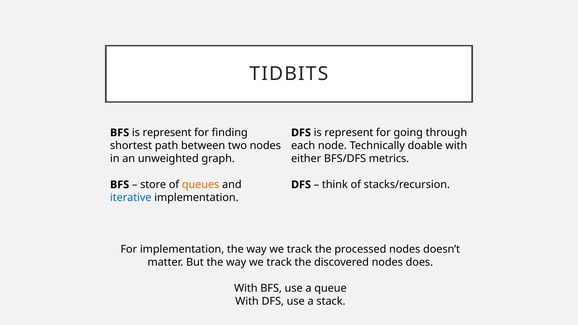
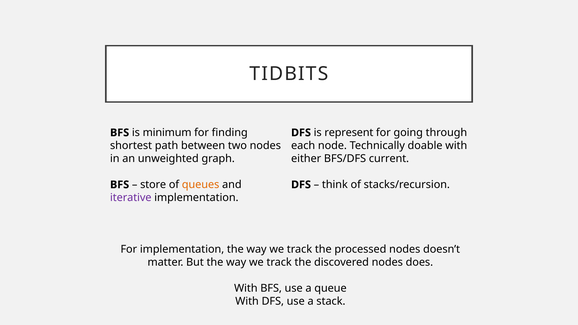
BFS is represent: represent -> minimum (167, 133)
metrics: metrics -> current (389, 159)
iterative colour: blue -> purple (131, 198)
